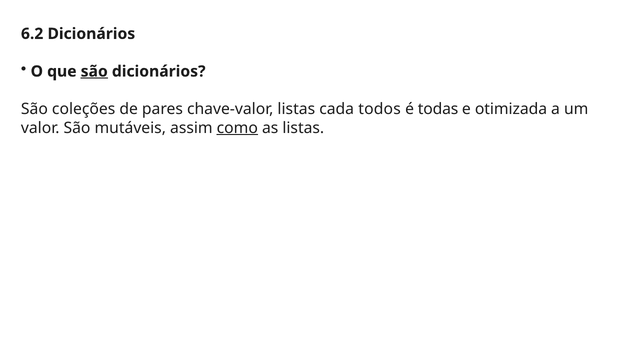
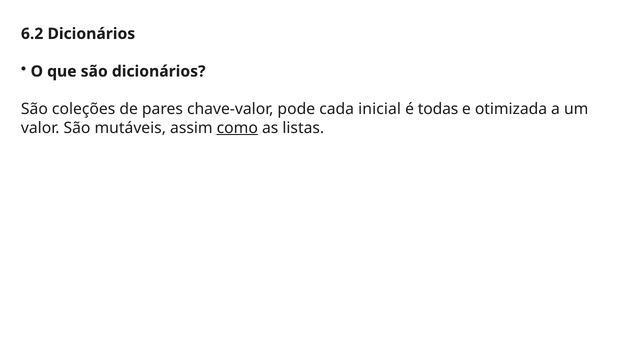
são underline: present -> none (94, 71)
chave-valor listas: listas -> pode (296, 109)
todos: todos -> inicial (380, 109)
